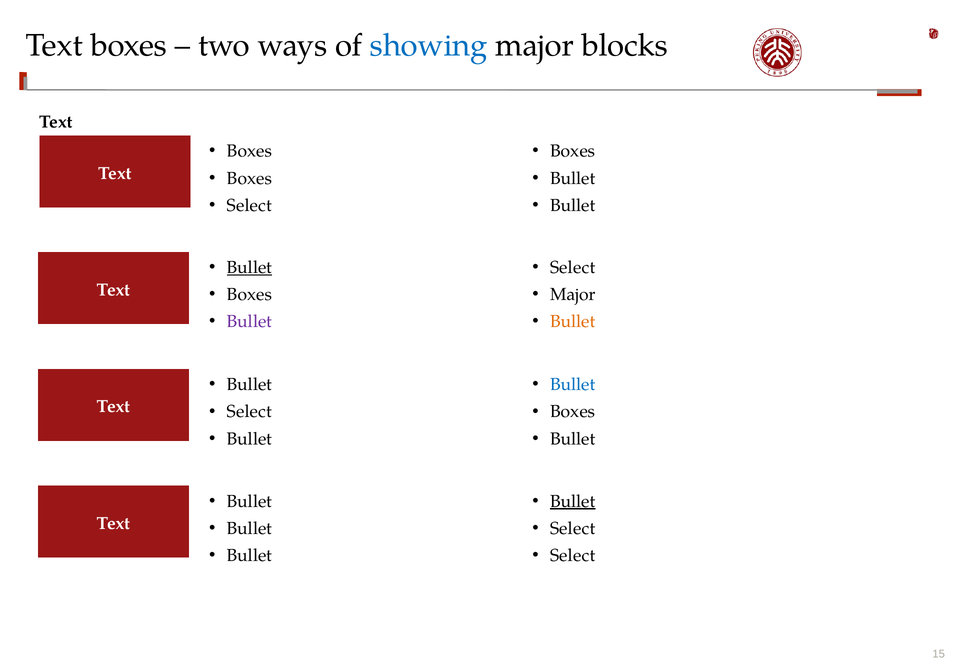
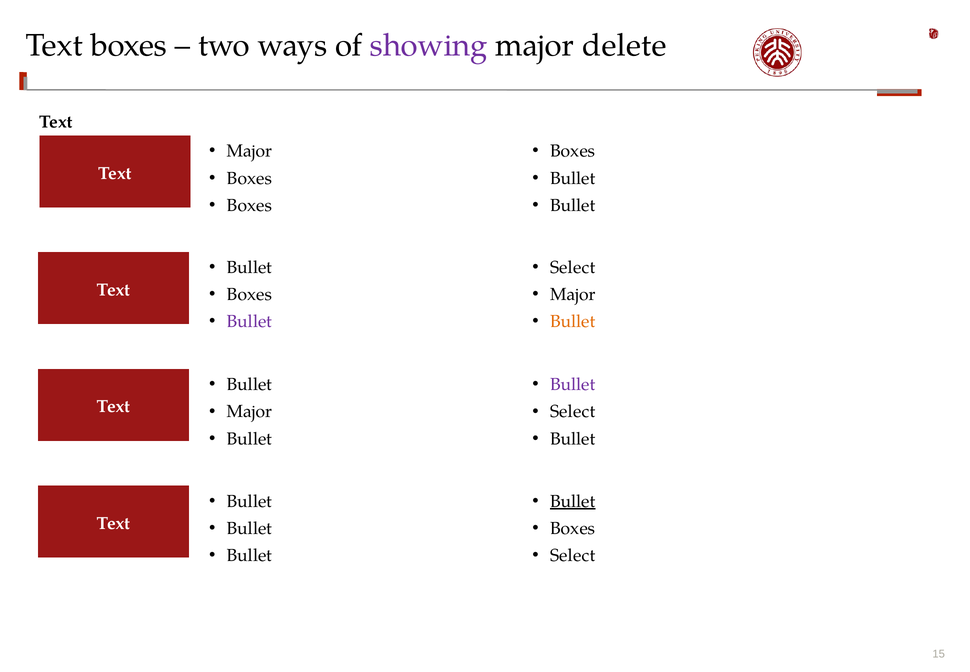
showing colour: blue -> purple (429, 46)
blocks: blocks -> delete (625, 46)
Boxes: Boxes -> Major (250, 151)
Select: Select -> Boxes (249, 205)
Bullet underline: present -> none (249, 267)
Bullet colour: blue -> purple (573, 384)
Select: Select -> Major (250, 412)
Boxes: Boxes -> Select (573, 412)
Select: Select -> Boxes (573, 528)
